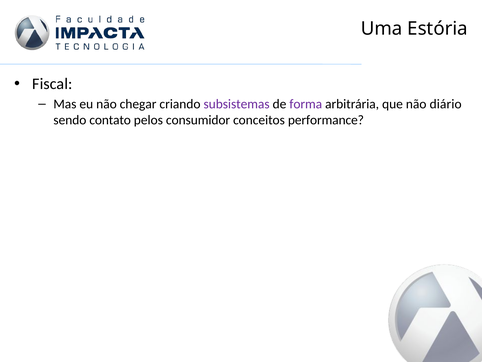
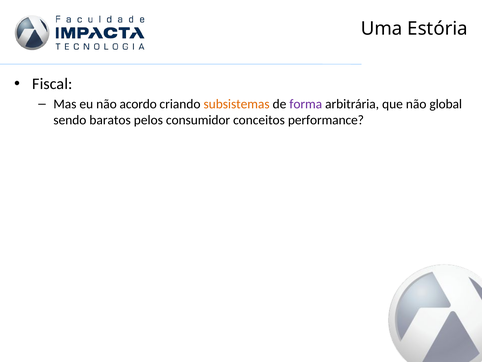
chegar: chegar -> acordo (138, 104)
subsistemas colour: purple -> orange (237, 104)
diário: diário -> global (446, 104)
contato: contato -> baratos (110, 120)
